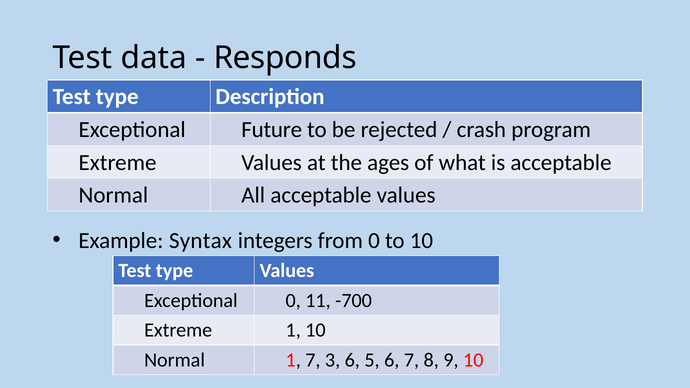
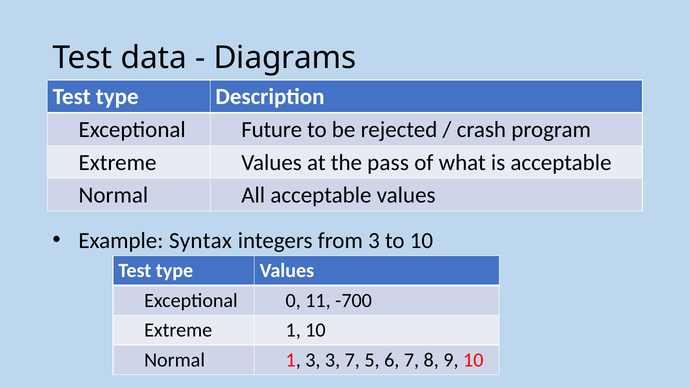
Responds: Responds -> Diagrams (285, 58)
ages: ages -> pass (388, 163)
from 0: 0 -> 3 (374, 241)
1 7: 7 -> 3 (313, 360)
3 6: 6 -> 7 (352, 360)
